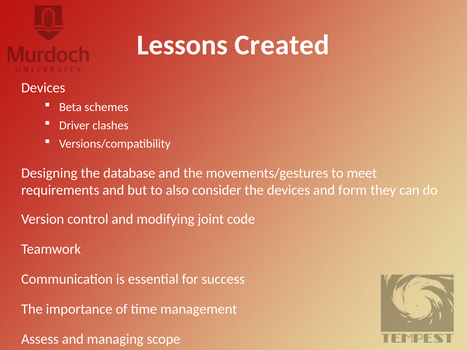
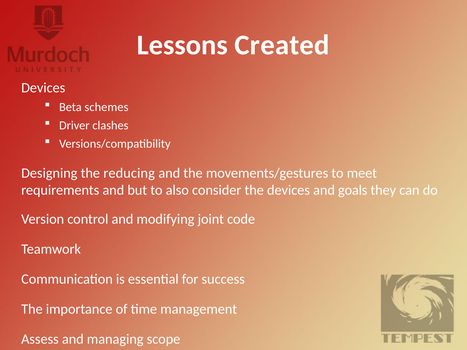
database: database -> reducing (129, 173)
form: form -> goals (353, 190)
